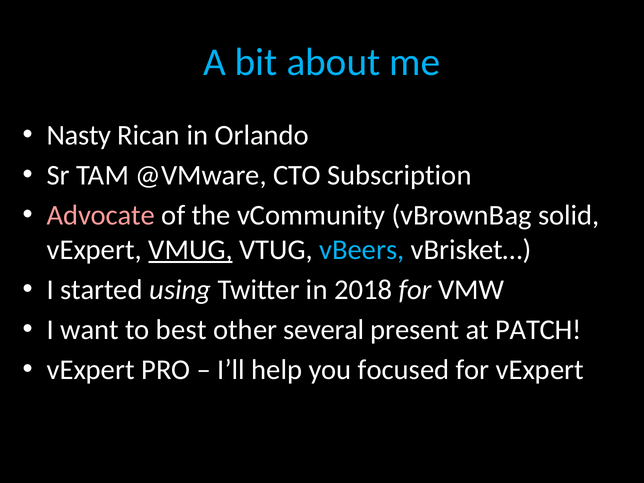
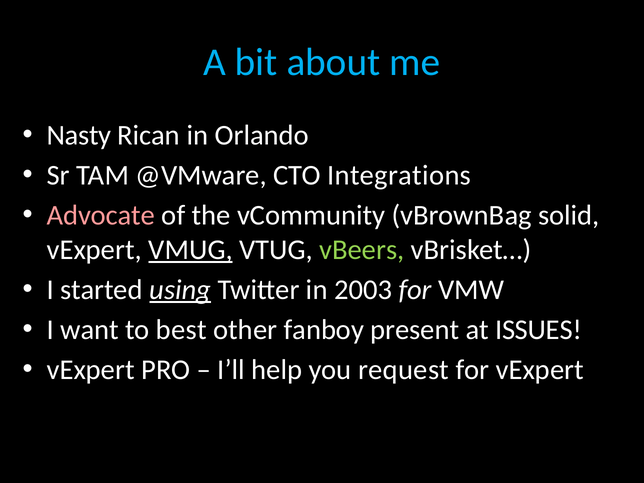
Subscription: Subscription -> Integrations (399, 175)
vBeers colour: light blue -> light green (362, 250)
using underline: none -> present (180, 290)
2018: 2018 -> 2003 (363, 290)
several: several -> fanboy (324, 330)
PATCH: PATCH -> ISSUES (538, 330)
focused: focused -> request (404, 370)
